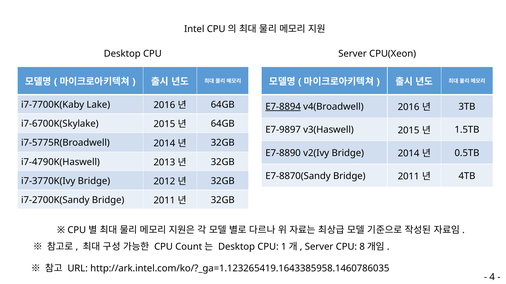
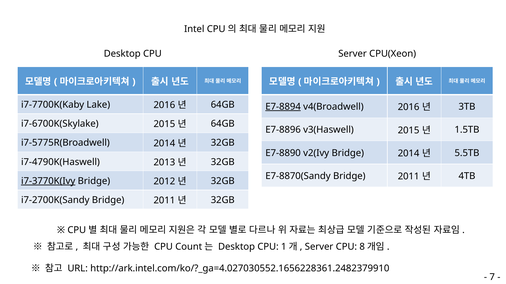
E7-9897: E7-9897 -> E7-8896 (283, 130)
0.5TB: 0.5TB -> 5.5TB (467, 153)
i7-3770K(Ivy underline: none -> present (48, 181)
http://ark.intel.com/ko/?_ga=1.123265419.1643385958.1460786035: http://ark.intel.com/ko/?_ga=1.123265419.1643385958.1460786035 -> http://ark.intel.com/ko/?_ga=4.027030552.1656228361.2482379910 (240, 269)
4: 4 -> 7 (492, 278)
